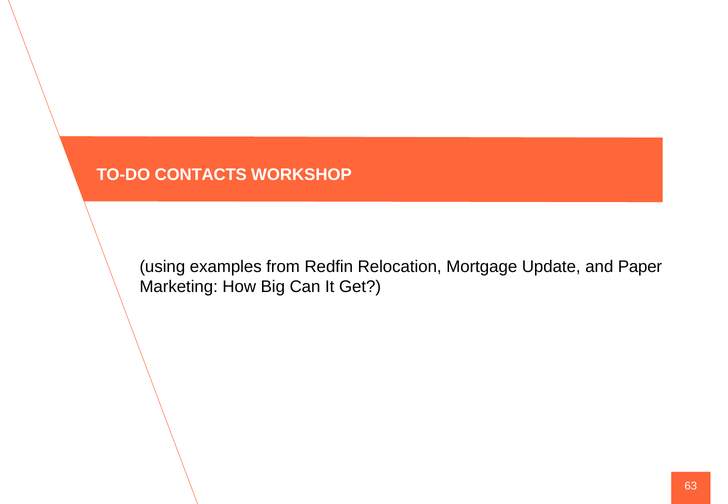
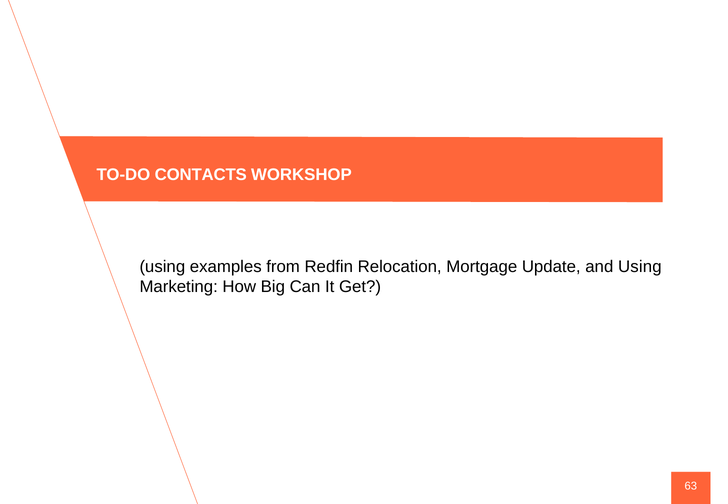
and Paper: Paper -> Using (640, 267)
